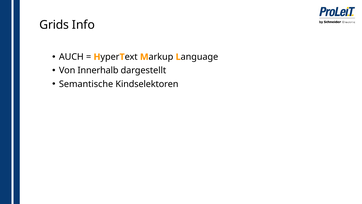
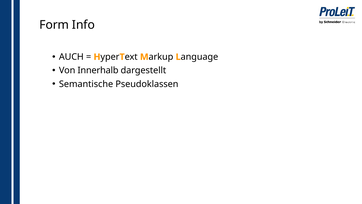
Grids: Grids -> Form (54, 25)
Kindselektoren: Kindselektoren -> Pseudoklassen (147, 84)
